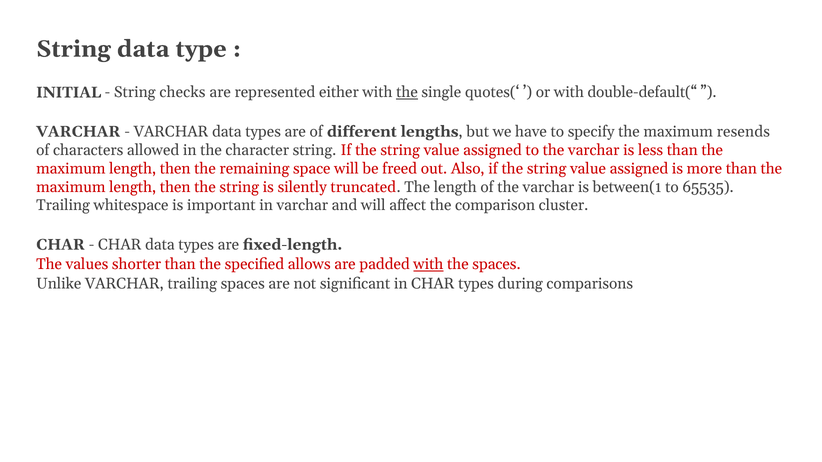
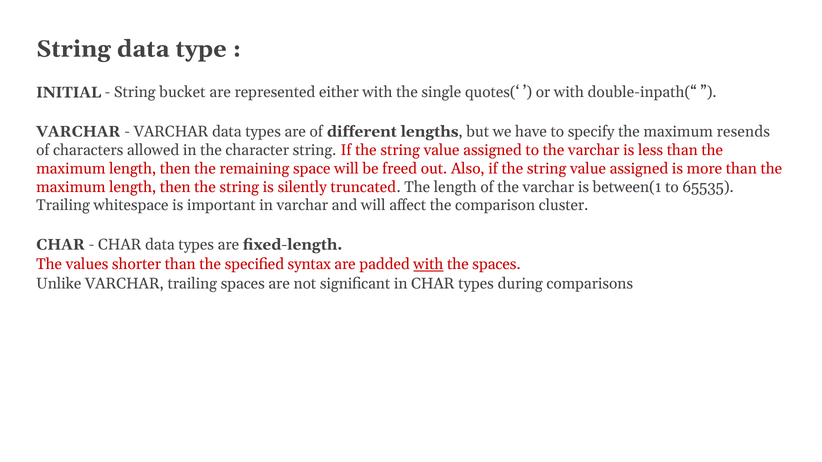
checks: checks -> bucket (182, 92)
the underline: present -> none (407, 92)
double-default(“: double-default(“ -> double-inpath(“ (642, 92)
allows: allows -> syntax (309, 264)
